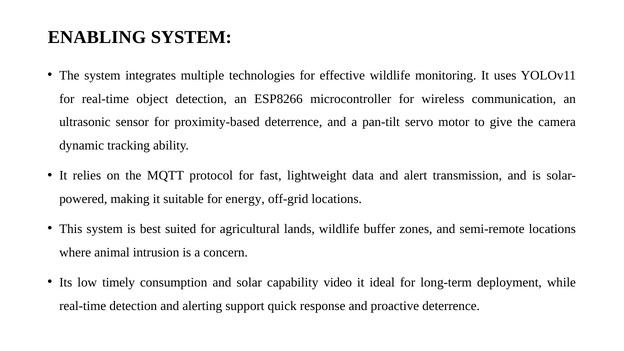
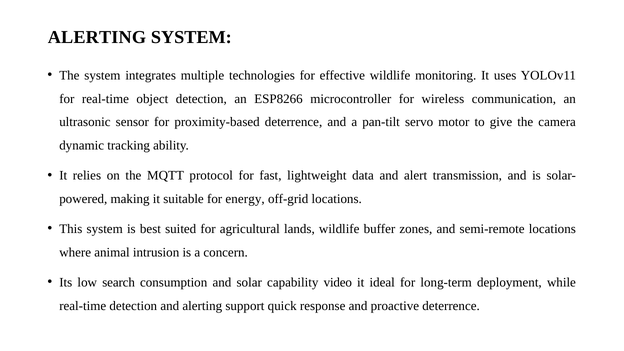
ENABLING: ENABLING -> ALERTING (97, 37)
timely: timely -> search (119, 282)
